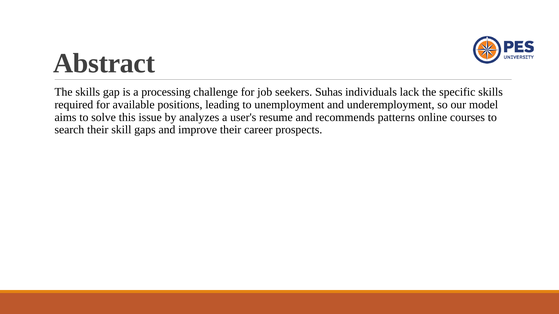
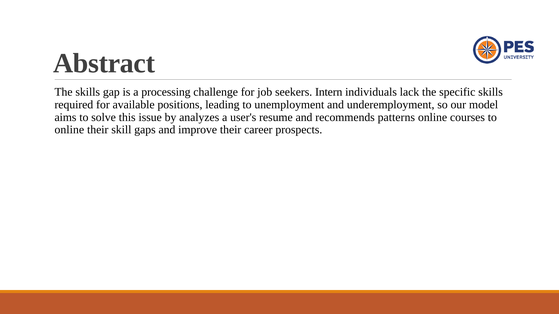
Suhas: Suhas -> Intern (329, 92)
search: search -> online (69, 130)
